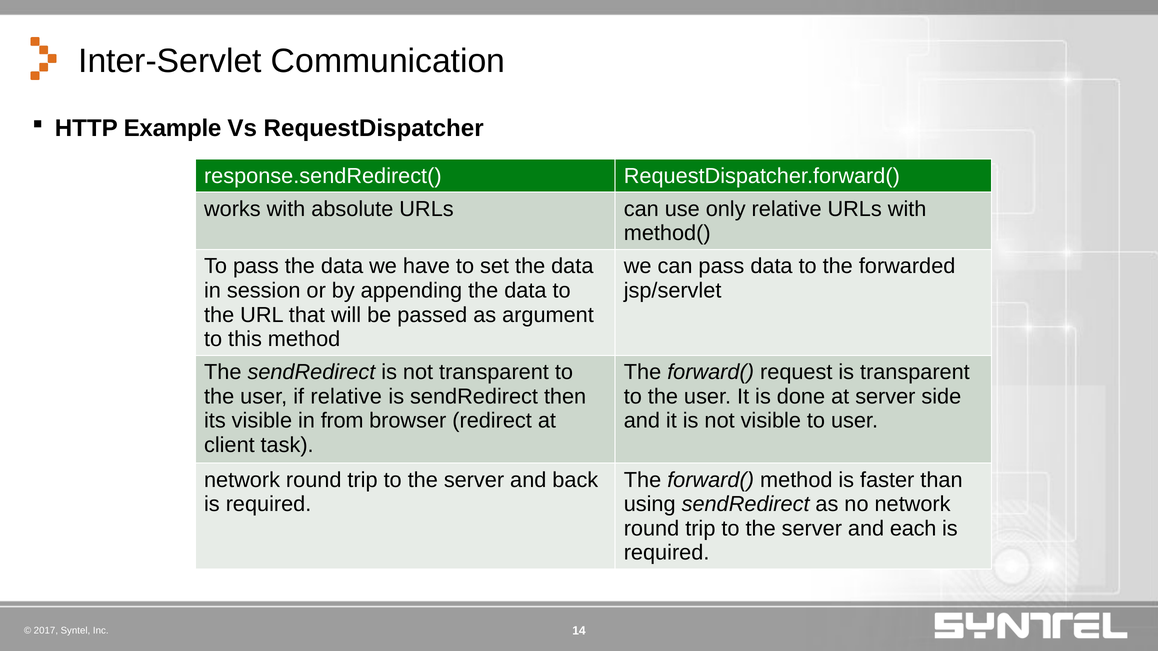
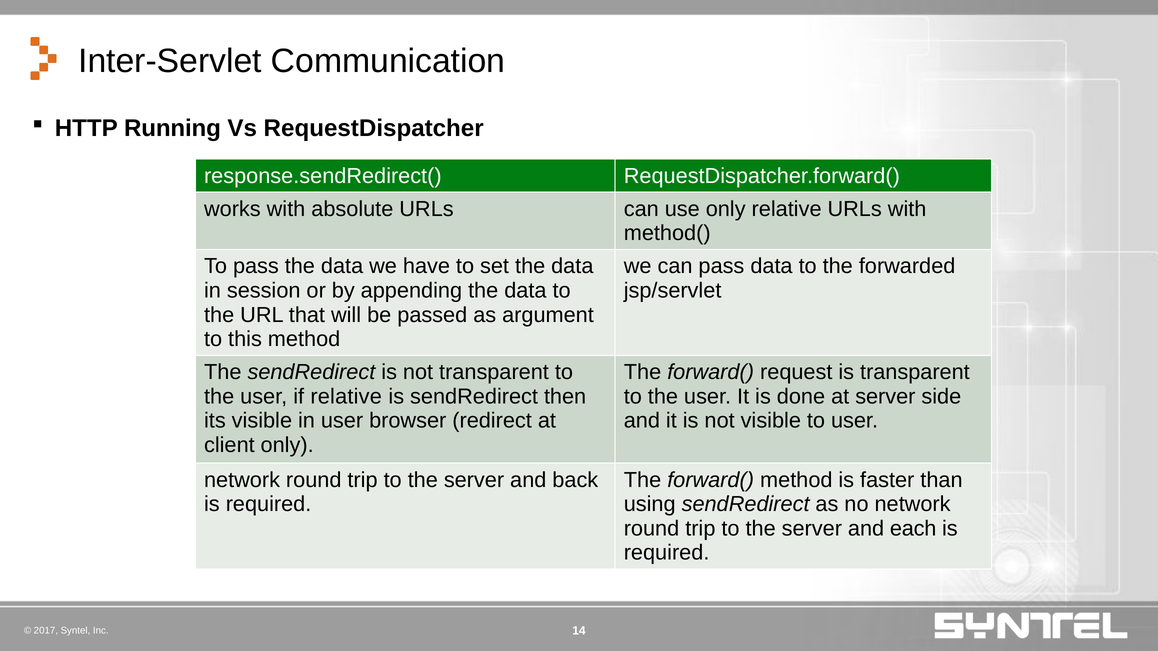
Example: Example -> Running (172, 129)
in from: from -> user (342, 421)
client task: task -> only (287, 445)
